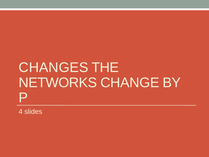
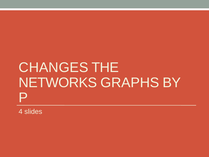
CHANGE: CHANGE -> GRAPHS (130, 82)
